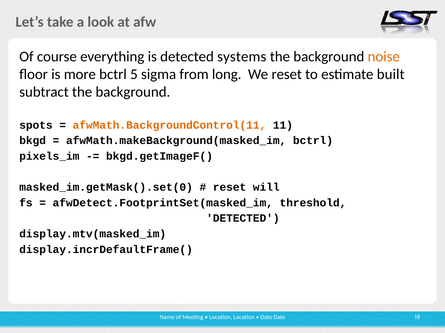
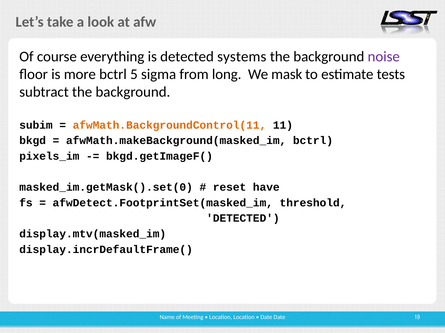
noise colour: orange -> purple (384, 57)
We reset: reset -> mask (287, 74)
built: built -> tests (391, 74)
spots: spots -> subim (36, 125)
will: will -> have (266, 188)
